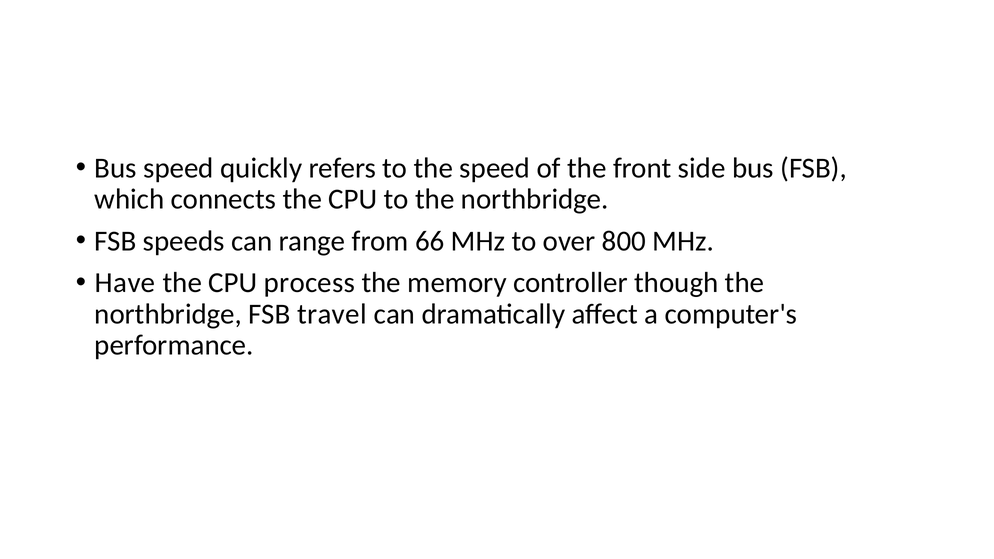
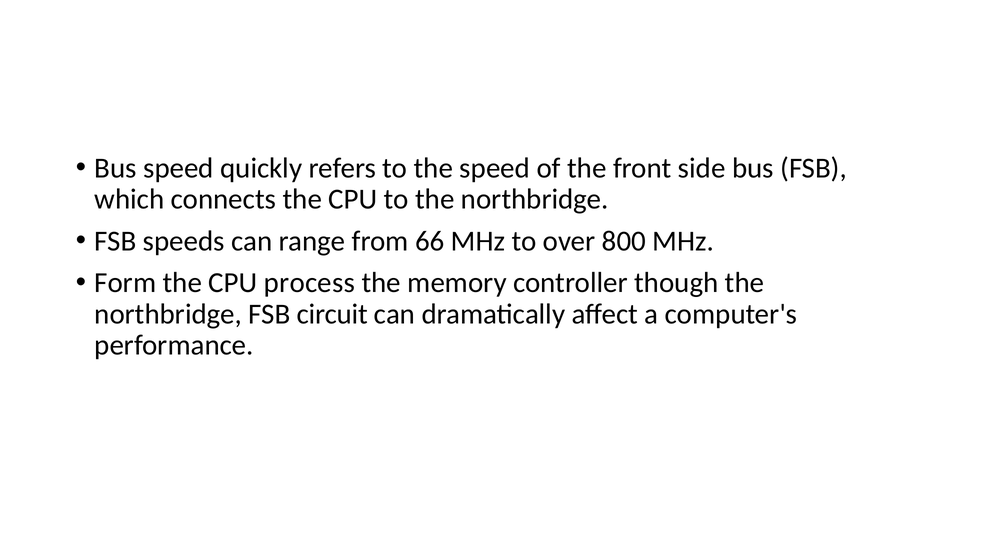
Have: Have -> Form (125, 283)
travel: travel -> circuit (332, 314)
